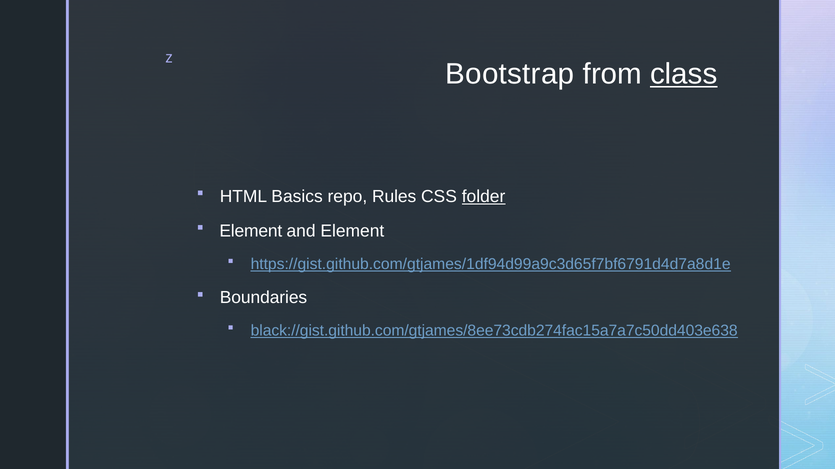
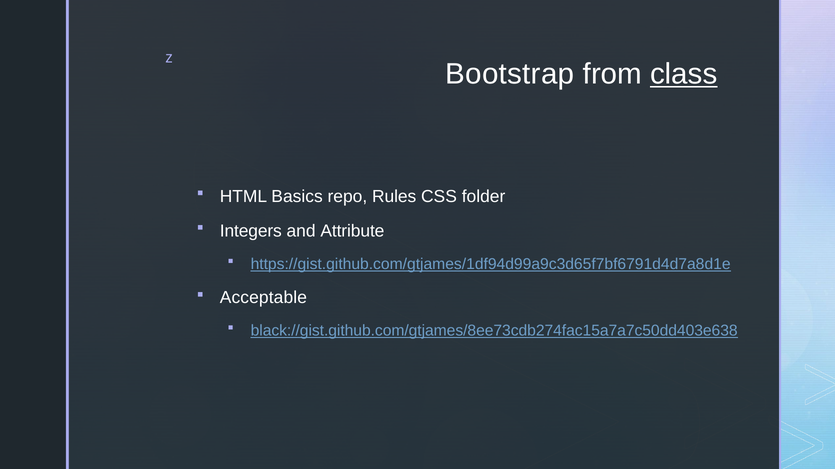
folder underline: present -> none (484, 197)
Element: Element -> Integers (251, 231)
and Element: Element -> Attribute (352, 231)
Boundaries: Boundaries -> Acceptable (263, 298)
